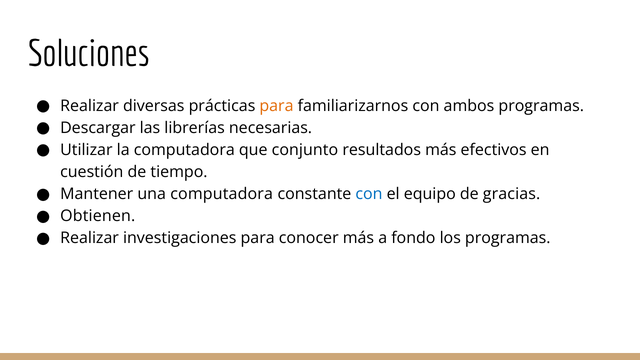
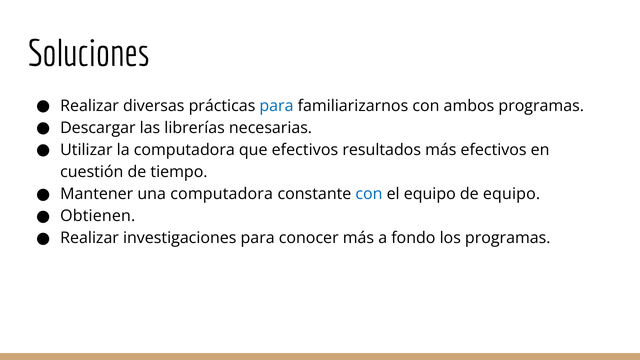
para colour: orange -> blue (276, 106)
que conjunto: conjunto -> efectivos (305, 150)
de gracias: gracias -> equipo (512, 194)
